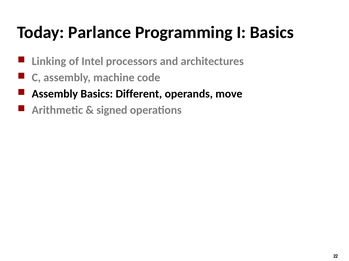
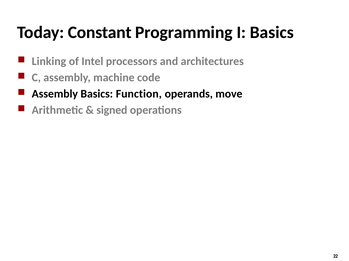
Parlance: Parlance -> Constant (100, 32)
Different: Different -> Function (139, 94)
